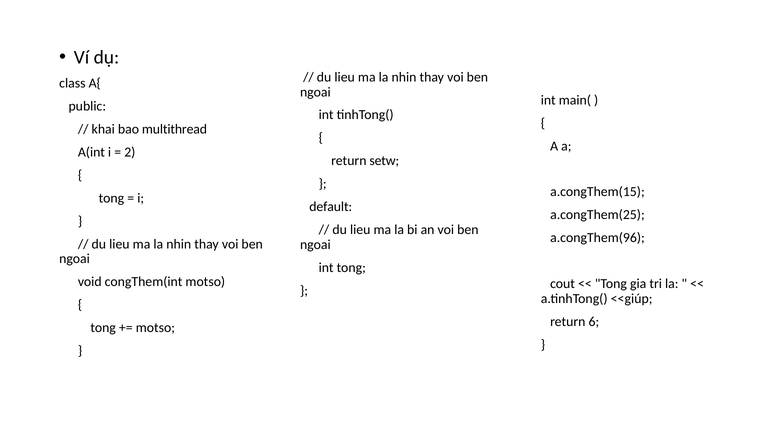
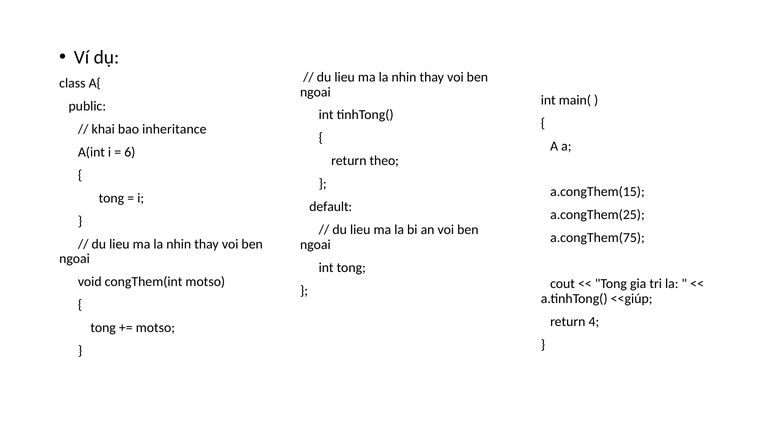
multithread: multithread -> inheritance (174, 129)
2: 2 -> 6 (130, 152)
setw: setw -> theo (384, 161)
a.congThem(96: a.congThem(96 -> a.congThem(75 (597, 238)
6: 6 -> 4 (594, 322)
